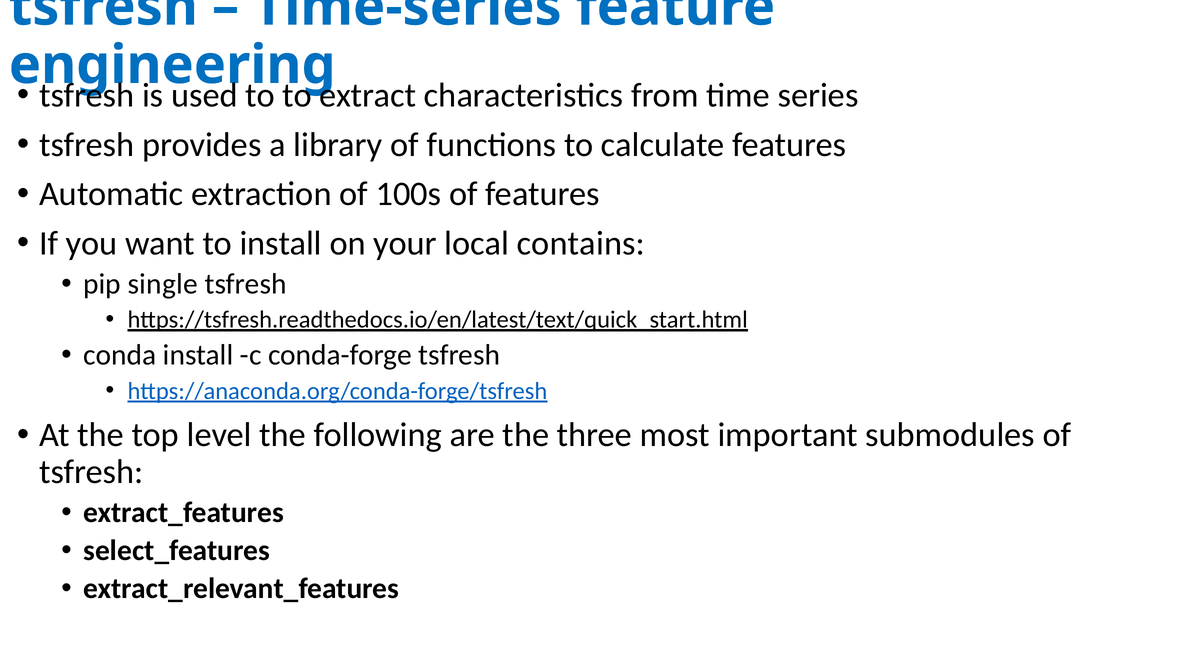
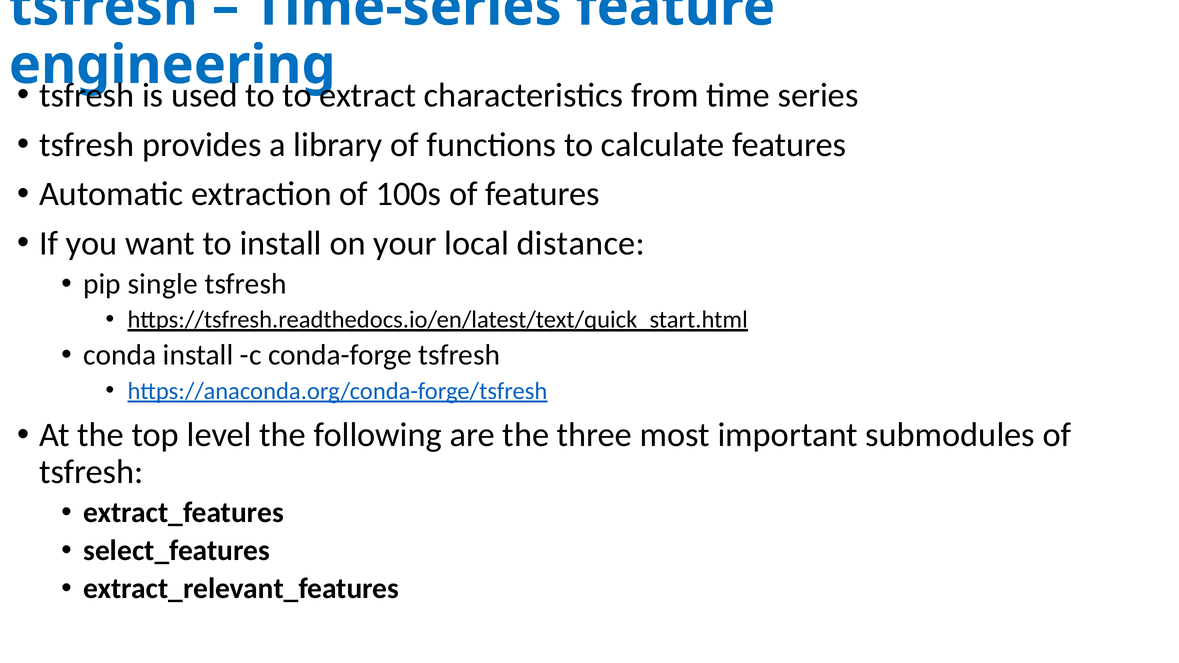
contains: contains -> distance (581, 244)
